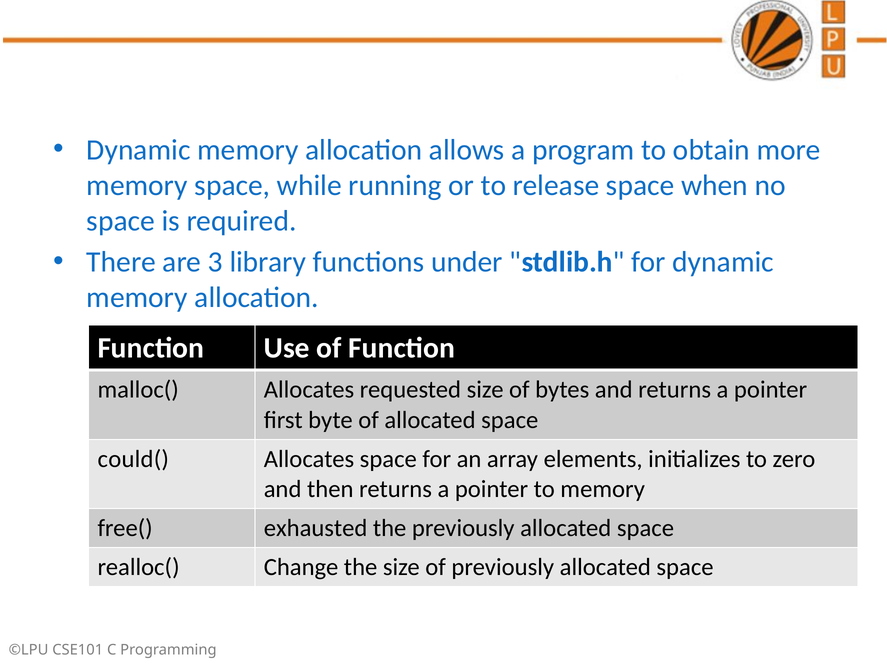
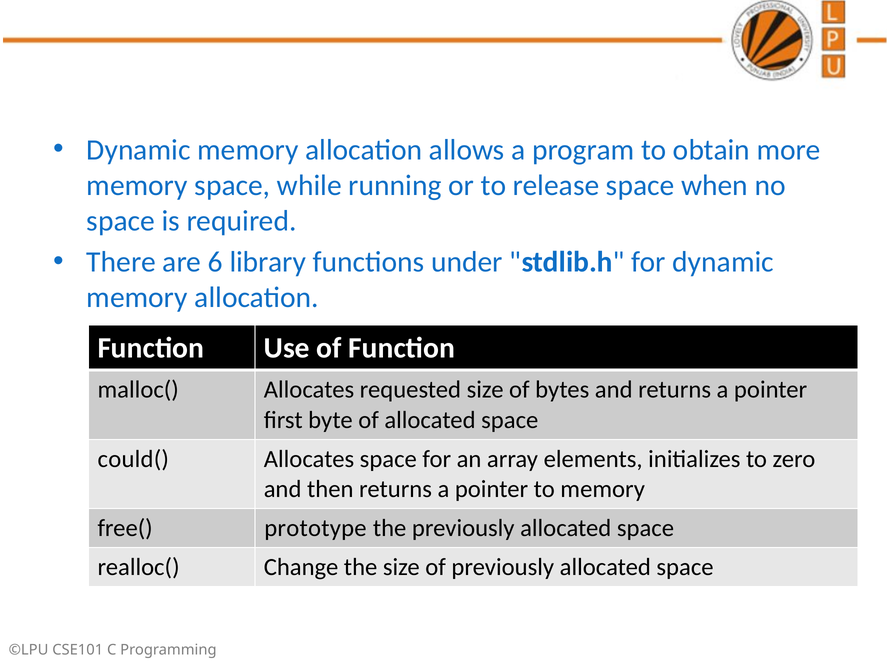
3: 3 -> 6 (215, 262)
exhausted: exhausted -> prototype (315, 528)
